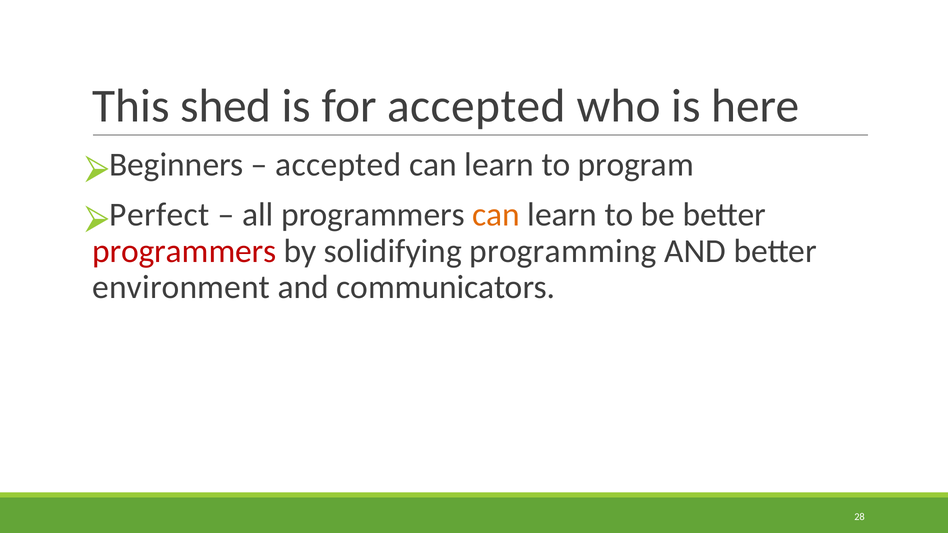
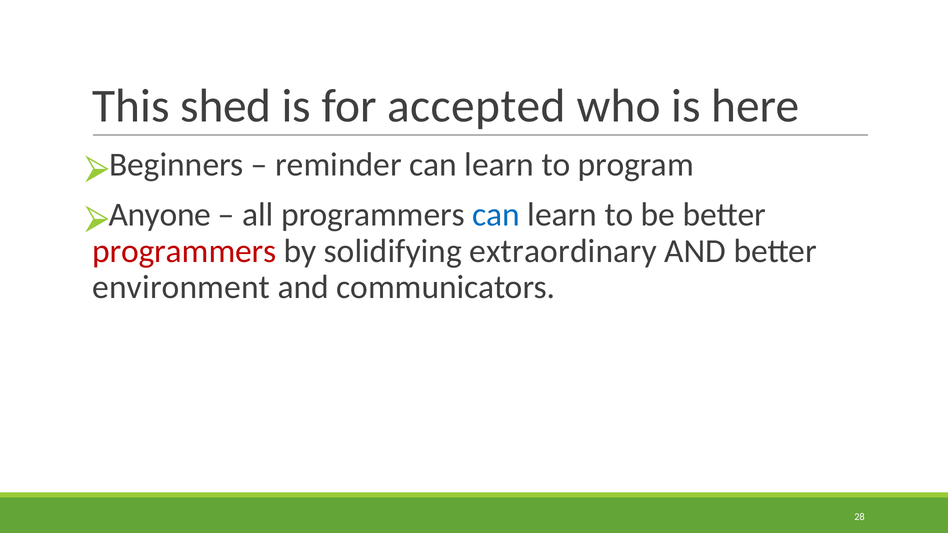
accepted: accepted -> reminder (339, 165)
Perfect: Perfect -> Anyone (160, 215)
can colour: orange -> blue (496, 215)
programming: programming -> extraordinary (563, 251)
